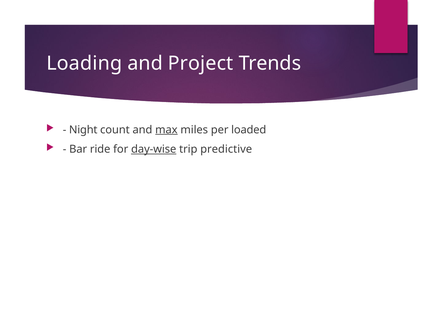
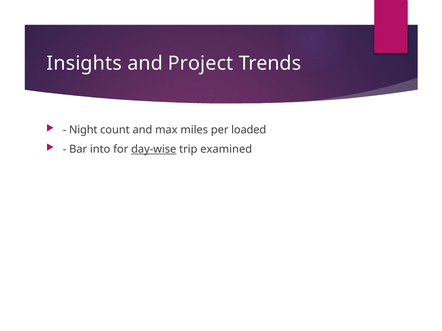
Loading: Loading -> Insights (84, 63)
max underline: present -> none (166, 130)
ride: ride -> into (100, 149)
predictive: predictive -> examined (226, 149)
